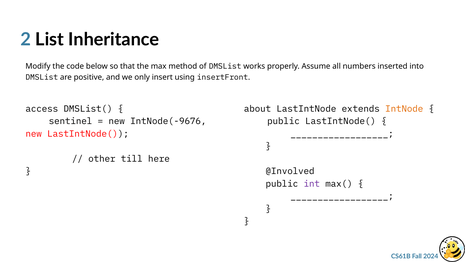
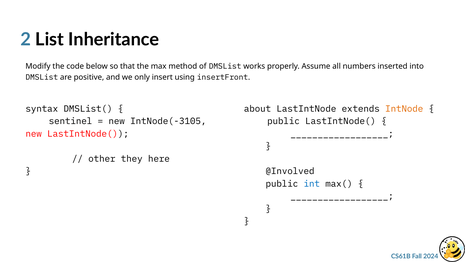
access: access -> syntax (42, 109)
IntNode(-9676: IntNode(-9676 -> IntNode(-3105 (168, 121)
till: till -> they (132, 159)
int colour: purple -> blue (312, 183)
